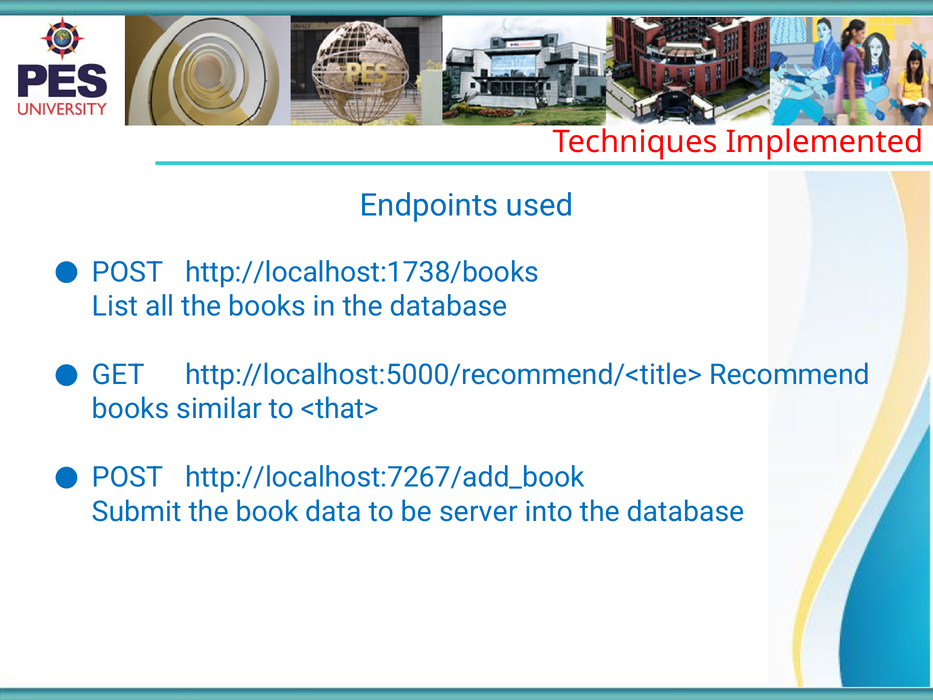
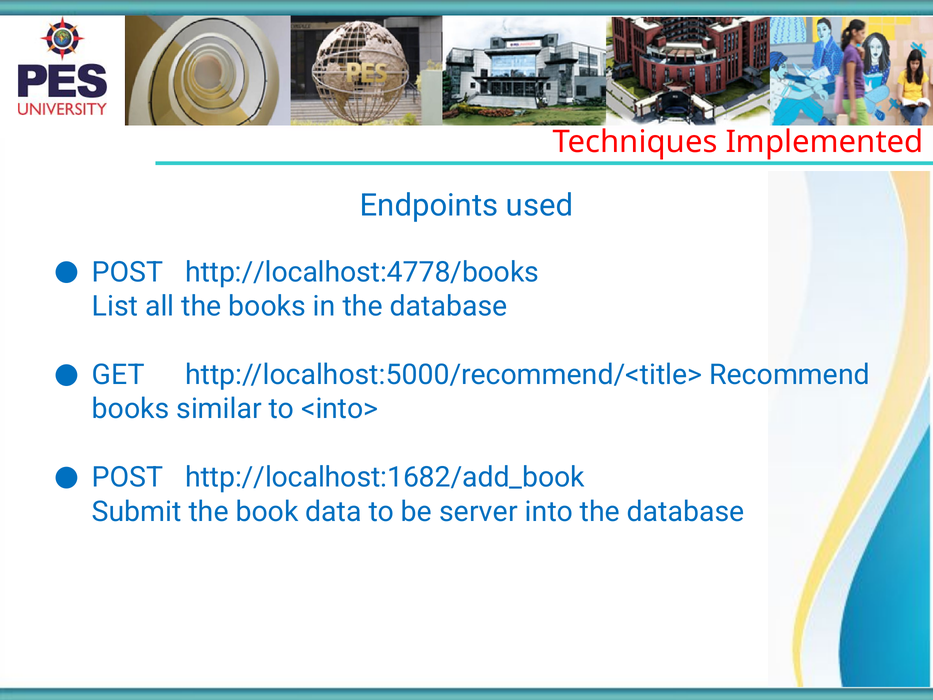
http://localhost:1738/books: http://localhost:1738/books -> http://localhost:4778/books (362, 272)
<that>: <that> -> <into> (340, 409)
http://localhost:7267/add_book: http://localhost:7267/add_book -> http://localhost:1682/add_book (385, 477)
